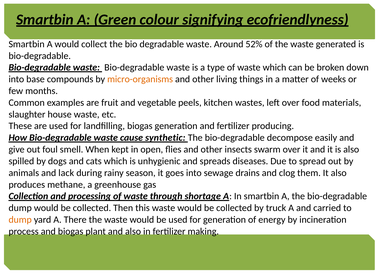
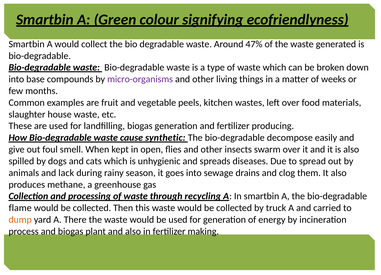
52%: 52% -> 47% (254, 44)
micro-organisms colour: orange -> purple (140, 79)
shortage: shortage -> recycling (203, 196)
dump: dump -> flame (20, 208)
